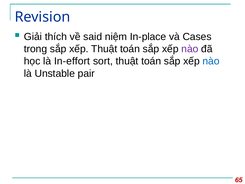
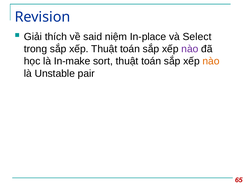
Cases: Cases -> Select (197, 37)
In-effort: In-effort -> In-make (72, 61)
nào colour: blue -> orange (211, 61)
